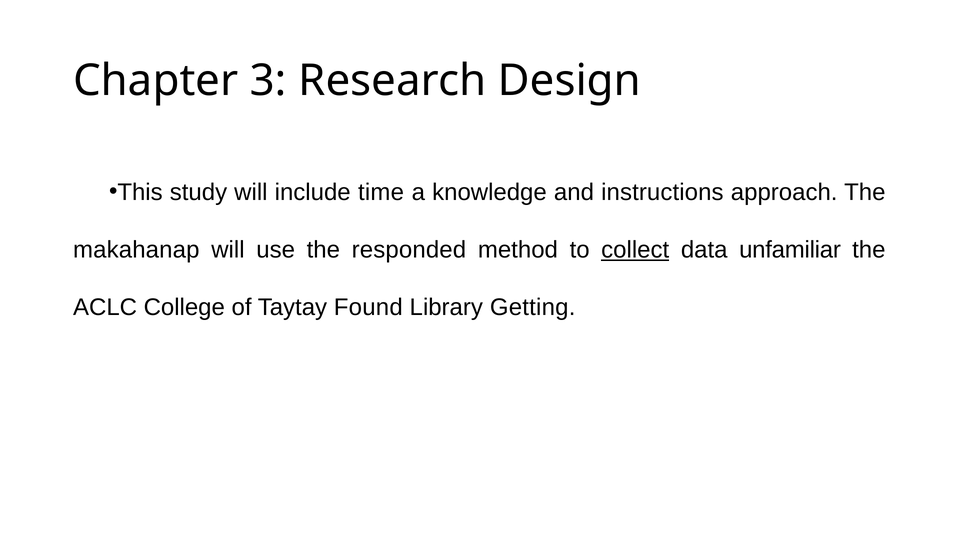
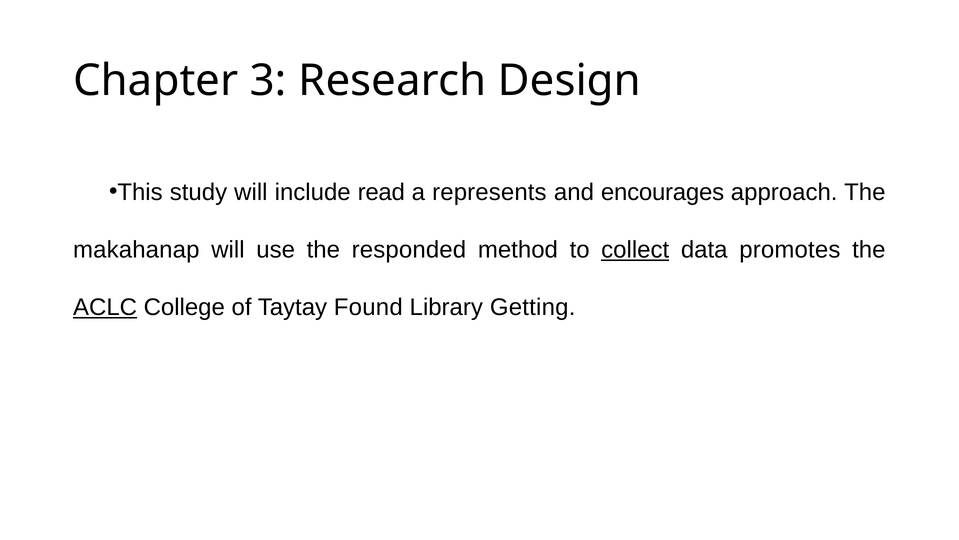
time: time -> read (381, 192)
knowledge: knowledge -> represents (489, 192)
instructions: instructions -> encourages (663, 192)
unfamiliar: unfamiliar -> promotes (790, 250)
ACLC underline: none -> present (105, 307)
